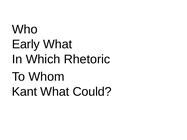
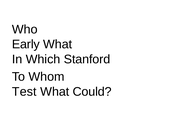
Rhetoric: Rhetoric -> Stanford (87, 59)
Kant: Kant -> Test (24, 92)
